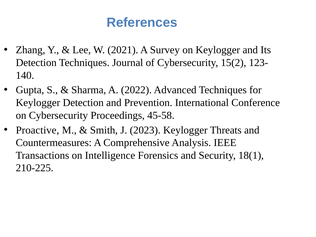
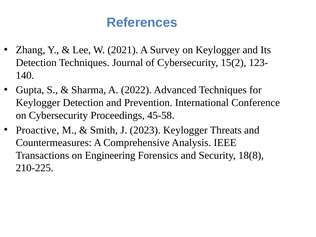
Intelligence: Intelligence -> Engineering (110, 155)
18(1: 18(1 -> 18(8 (251, 155)
